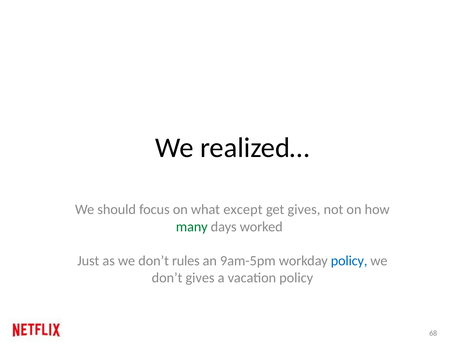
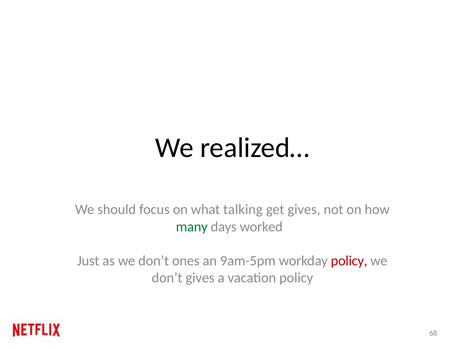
except: except -> talking (243, 209)
rules: rules -> ones (186, 261)
policy colour: blue -> red (349, 261)
